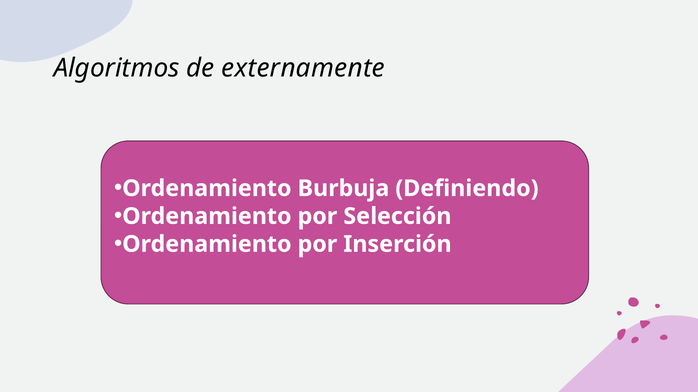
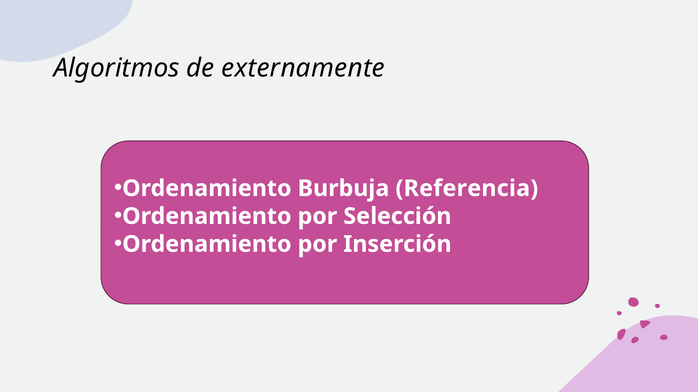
Definiendo: Definiendo -> Referencia (467, 189)
